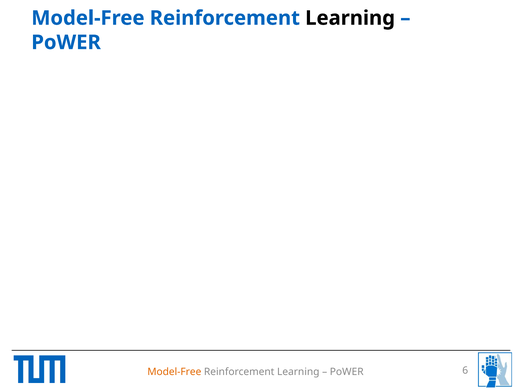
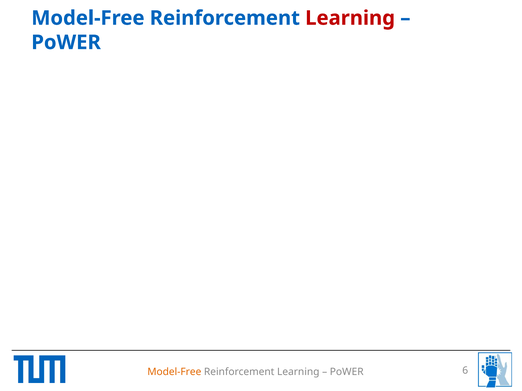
Learning colour: black -> red (350, 18)
